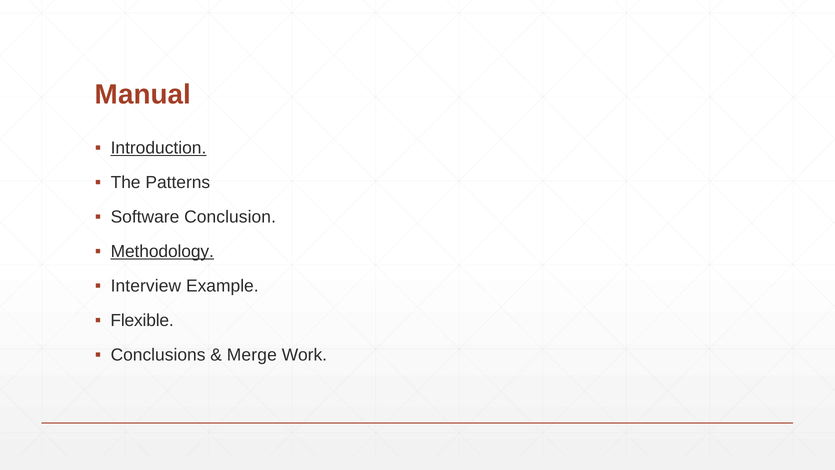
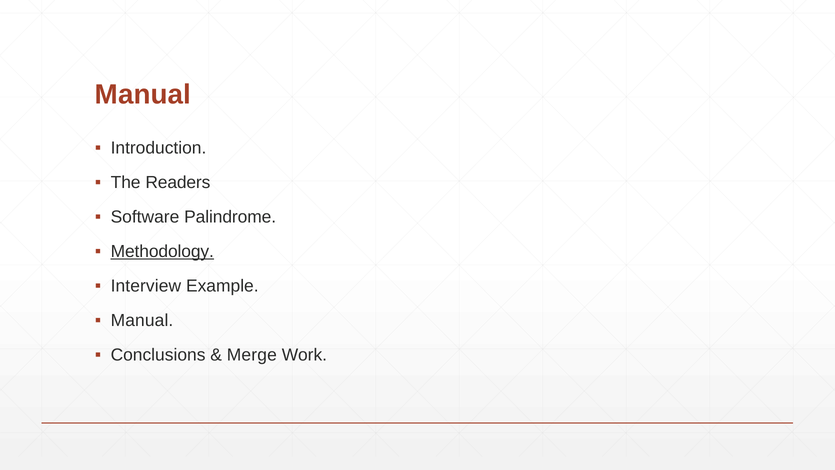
Introduction underline: present -> none (158, 148)
Patterns: Patterns -> Readers (178, 183)
Conclusion: Conclusion -> Palindrome (230, 217)
Flexible: Flexible -> Manual (142, 320)
